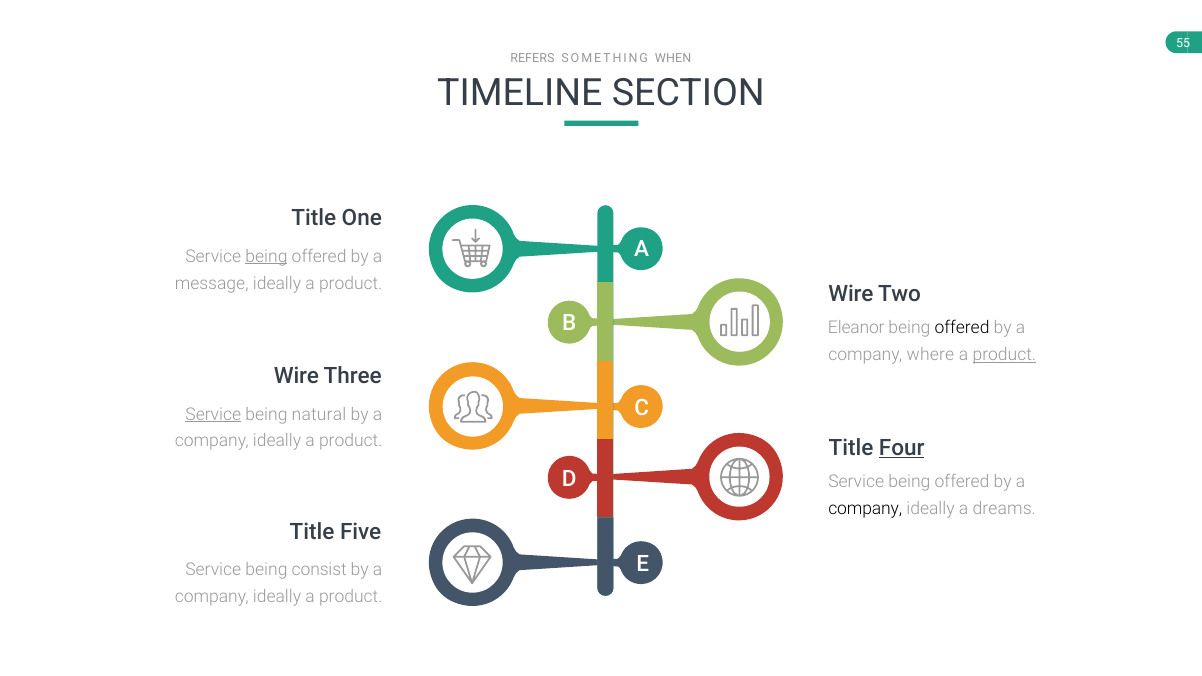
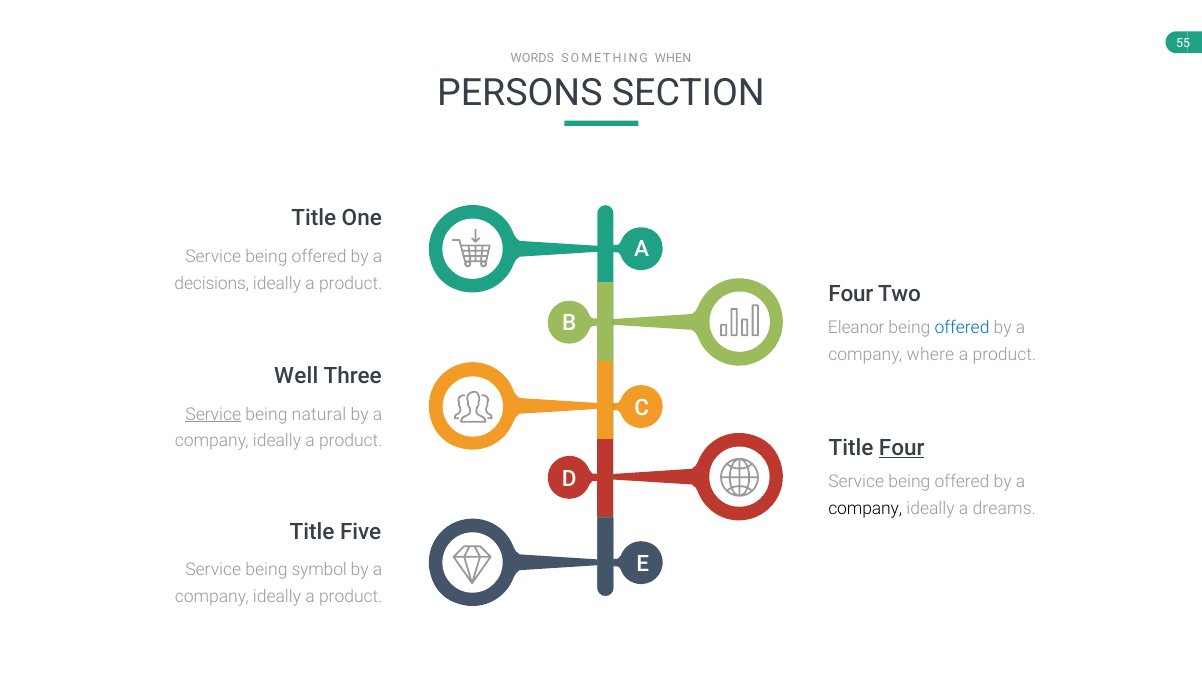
REFERS: REFERS -> WORDS (532, 58)
TIMELINE: TIMELINE -> PERSONS (520, 94)
being underline: present -> none (266, 256)
message: message -> decisions (212, 283)
product Wire: Wire -> Four (851, 294)
offered colour: black -> blue (962, 328)
product underline: present -> none (1004, 355)
Wire: Wire -> Well (296, 377)
consist: consist -> symbol (319, 570)
